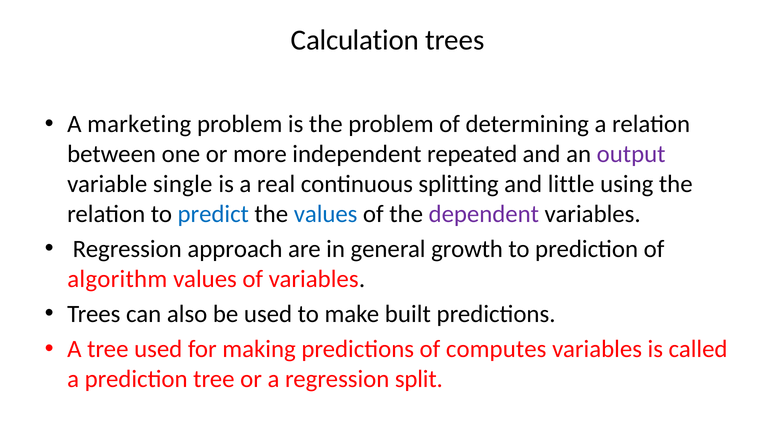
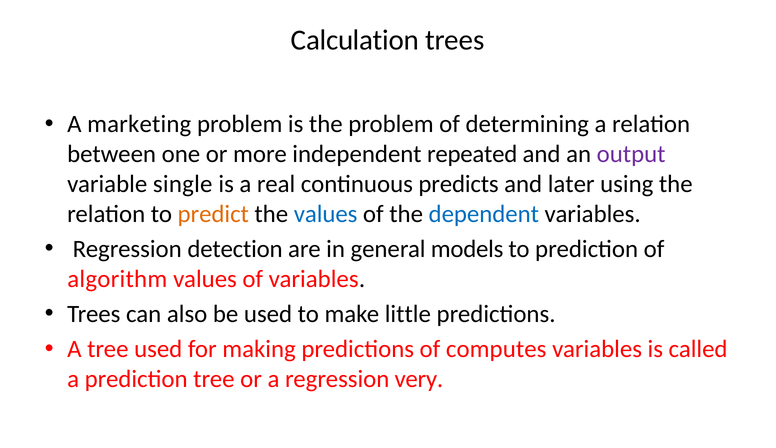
splitting: splitting -> predicts (459, 184)
little: little -> later (571, 184)
predict colour: blue -> orange (213, 214)
dependent colour: purple -> blue (484, 214)
approach: approach -> detection (235, 249)
growth: growth -> models (467, 249)
built: built -> little (408, 314)
split: split -> very (419, 379)
